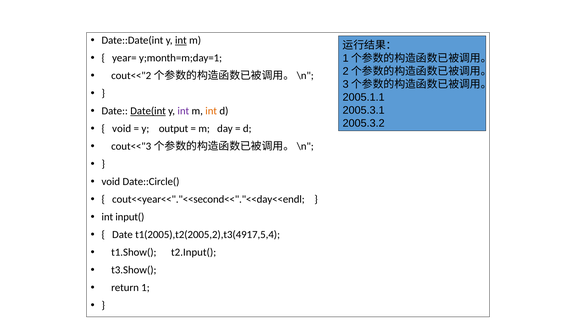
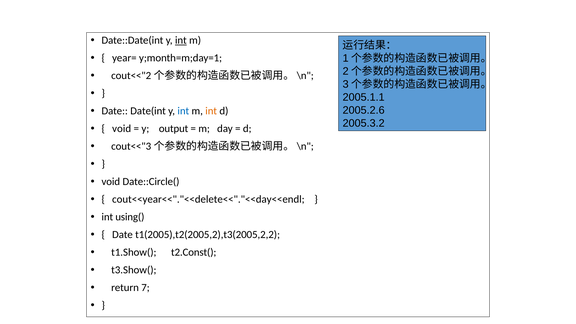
2005.3.1: 2005.3.1 -> 2005.2.6 (364, 110)
Date(int underline: present -> none (148, 111)
int colour: purple -> blue (183, 111)
cout<<year<<"."<<second<<"."<<day<<endl: cout<<year<<"."<<second<<"."<<day<<endl -> cout<<year<<"."<<delete<<"."<<day<<endl (208, 199)
input(: input( -> using( (130, 217)
t1(2005),t2(2005,2),t3(4917,5,4: t1(2005),t2(2005,2),t3(4917,5,4 -> t1(2005),t2(2005,2),t3(2005,2,2 (208, 235)
t2.Input(: t2.Input( -> t2.Const( (194, 252)
1: 1 -> 7 (145, 288)
